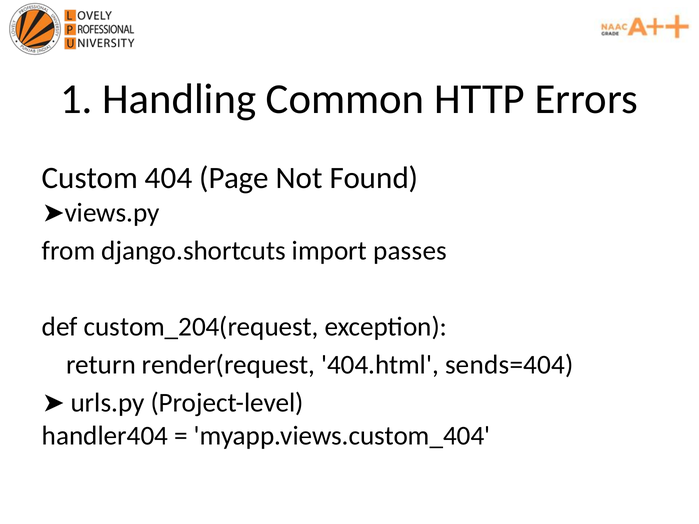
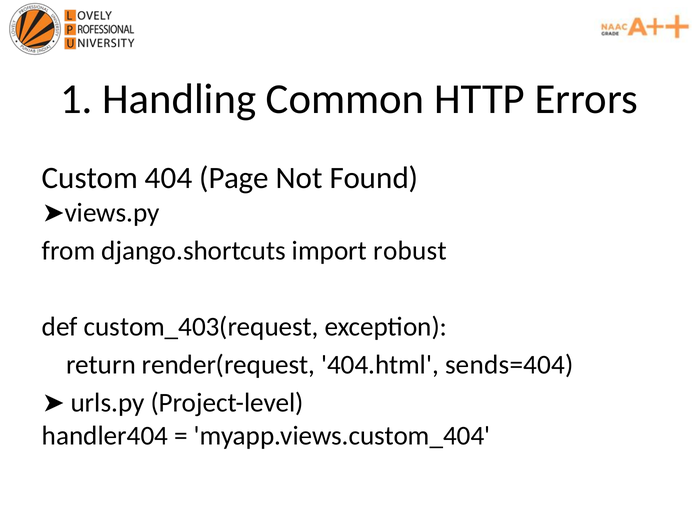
passes: passes -> robust (410, 251)
custom_204(request: custom_204(request -> custom_403(request (201, 327)
